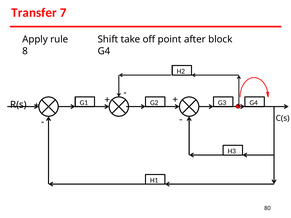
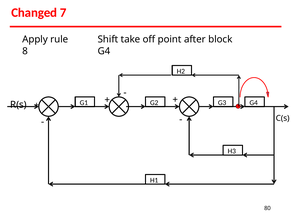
Transfer: Transfer -> Changed (34, 13)
